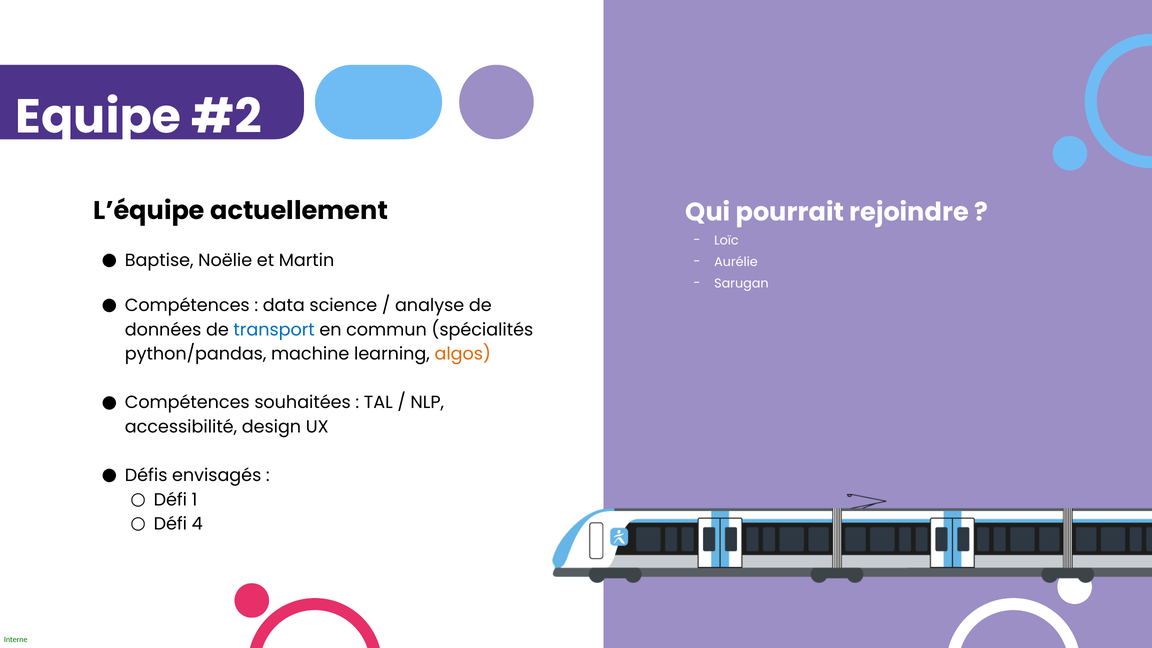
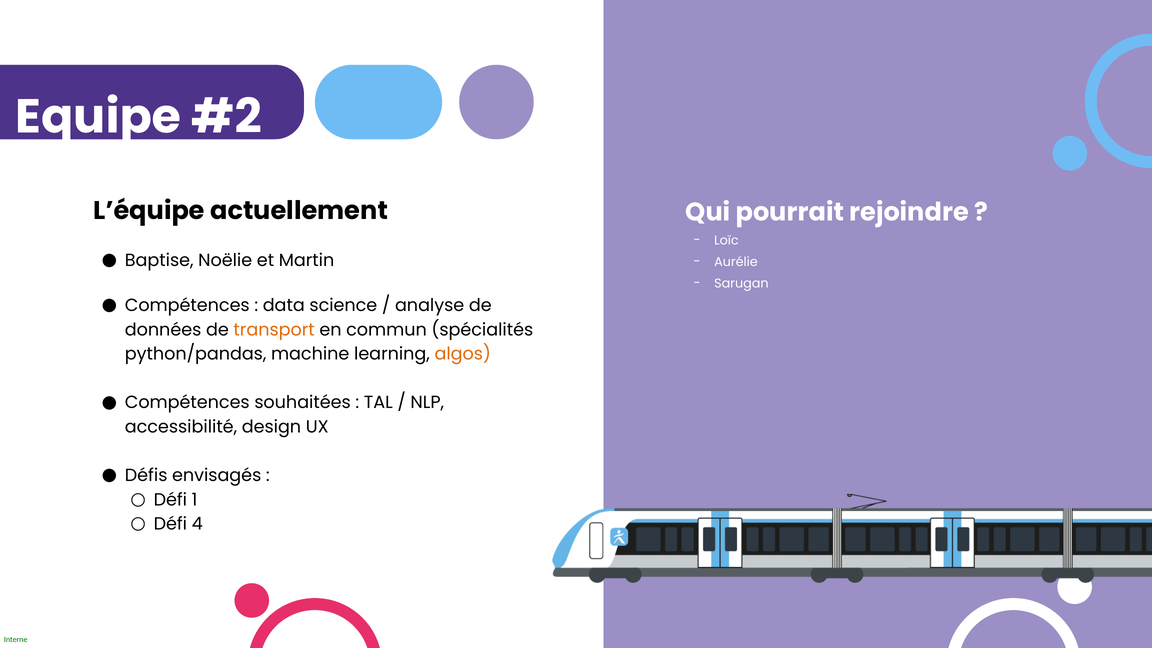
transport colour: blue -> orange (274, 330)
